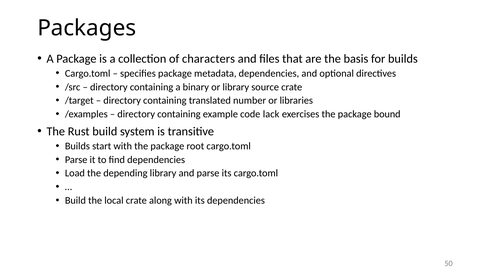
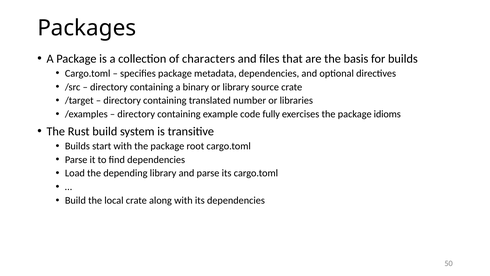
lack: lack -> fully (271, 114)
bound: bound -> idioms (387, 114)
